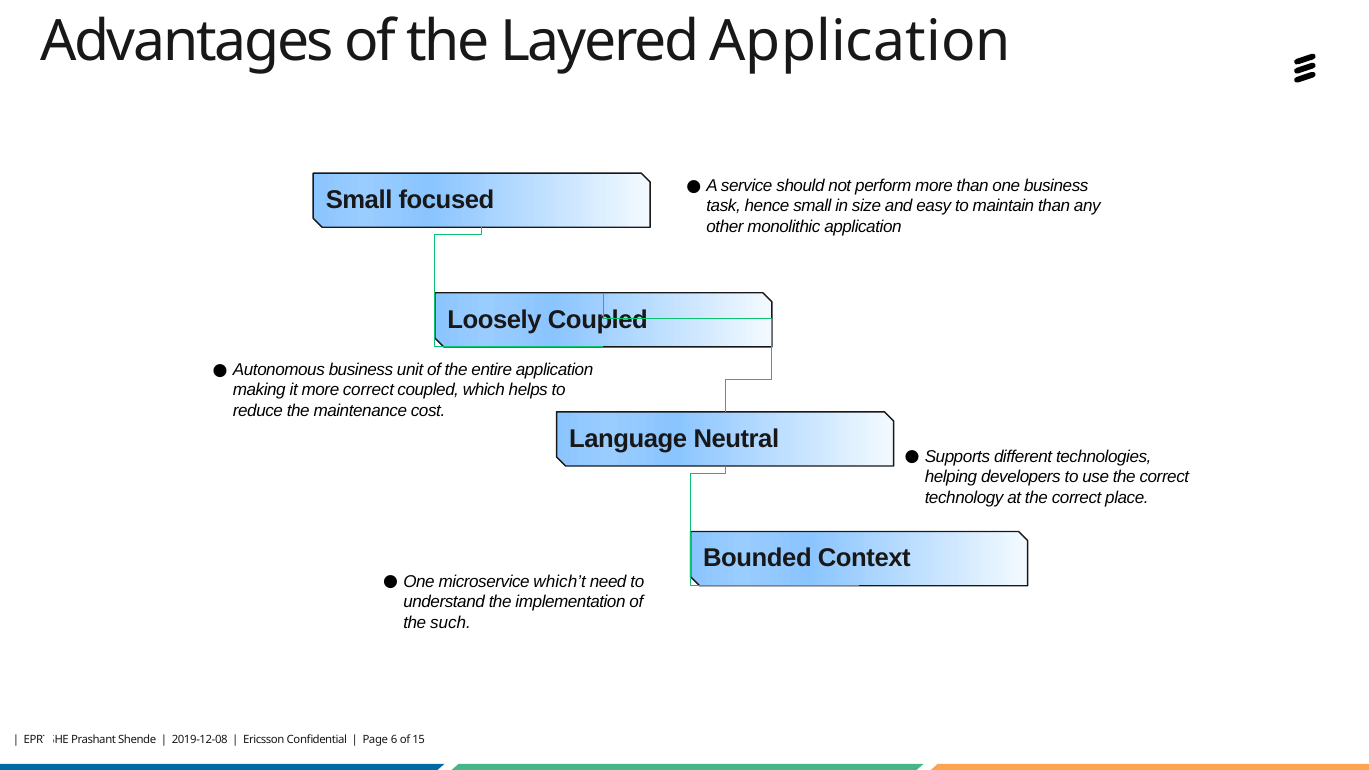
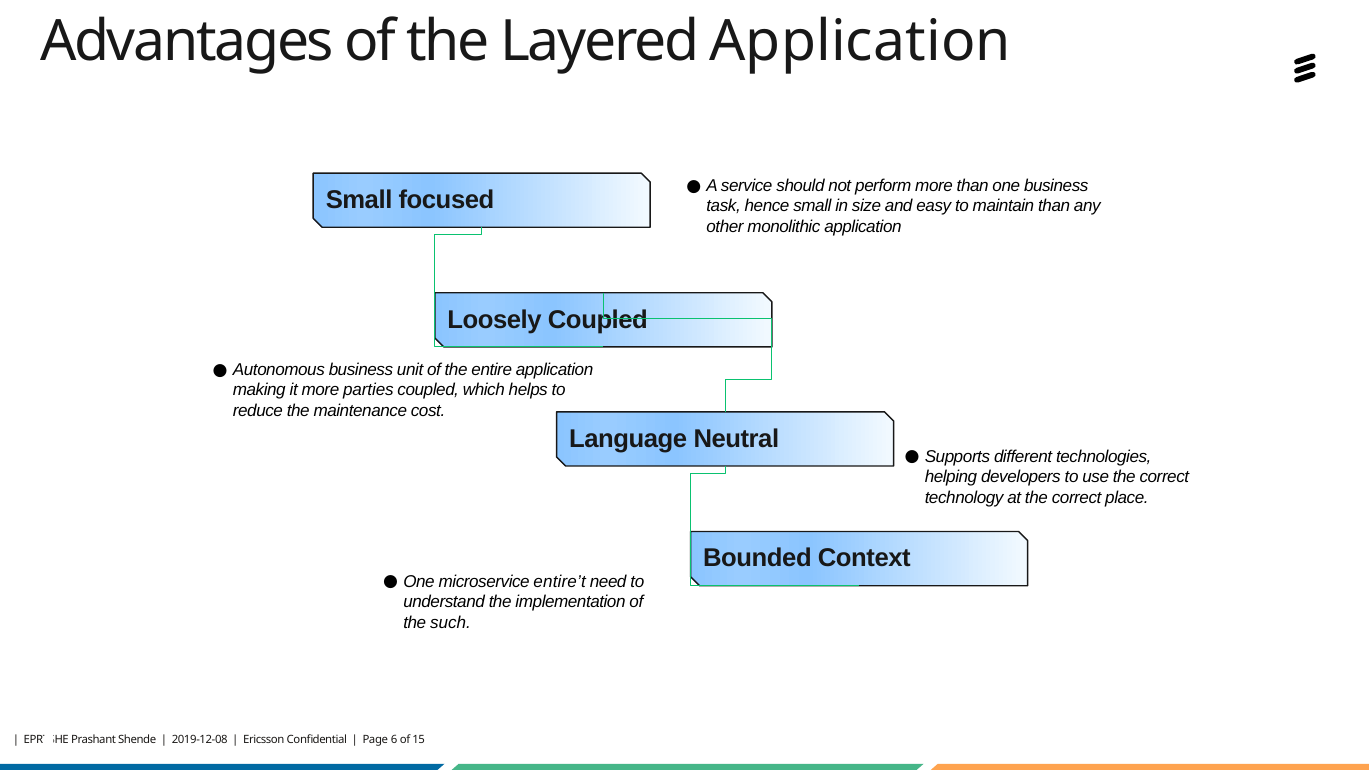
more correct: correct -> parties (368, 390)
which’t: which’t -> entire’t (560, 581)
